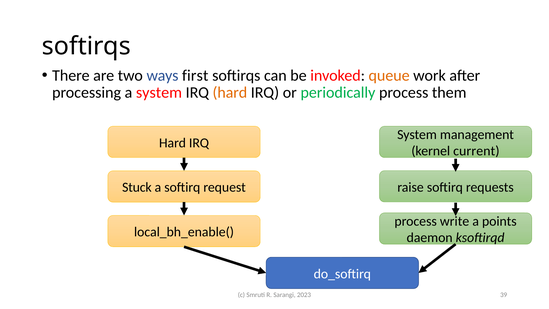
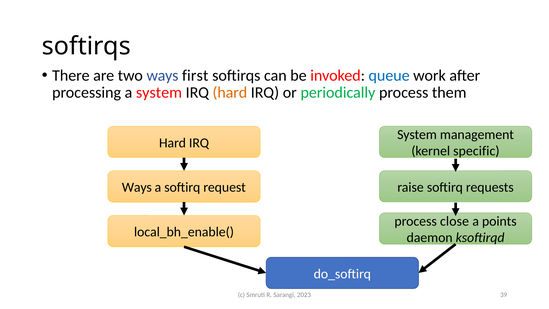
queue colour: orange -> blue (389, 75)
current: current -> specific (476, 151)
Stuck: Stuck -> Ways (137, 187)
write: write -> close (455, 221)
